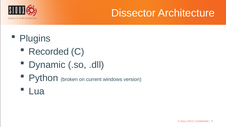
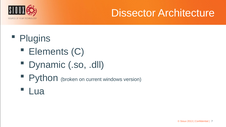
Recorded: Recorded -> Elements (49, 52)
